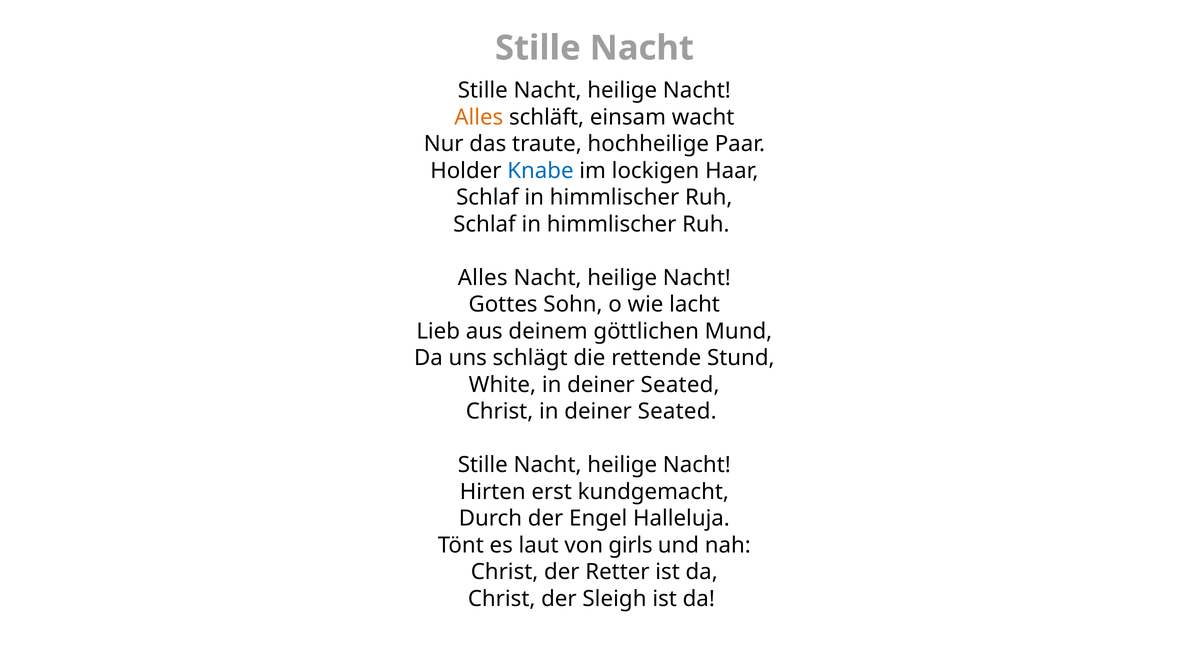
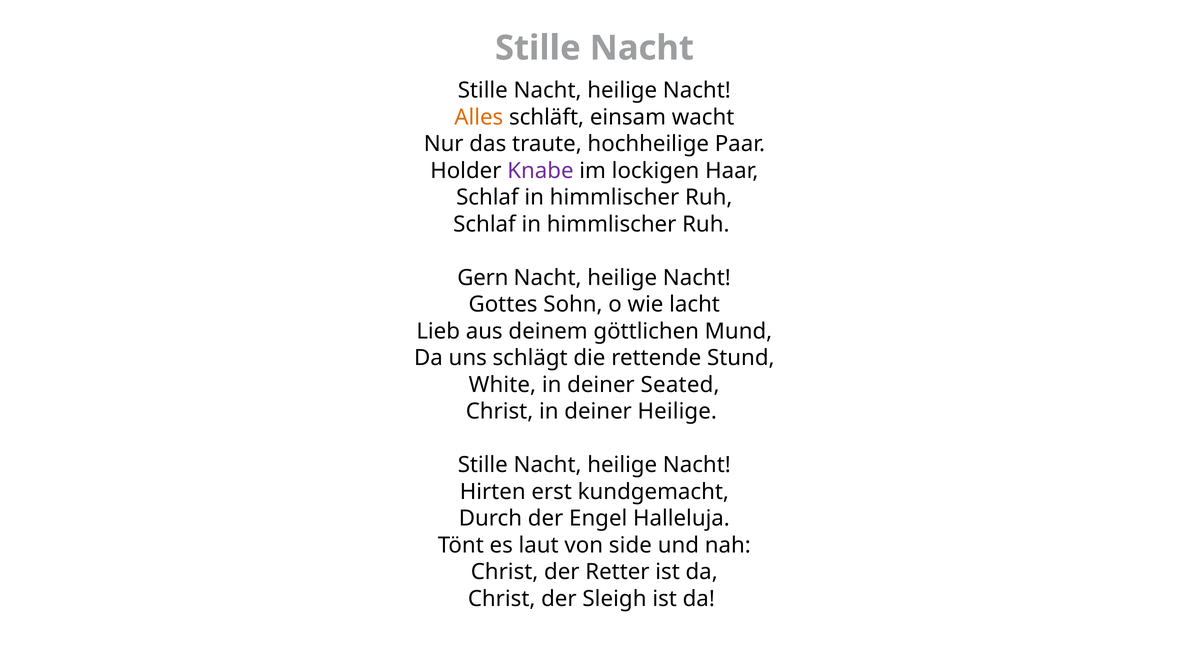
Knabe colour: blue -> purple (540, 171)
Alles: Alles -> Gern (483, 278)
Christ in deiner Seated: Seated -> Heilige (677, 411)
girls: girls -> side (630, 545)
